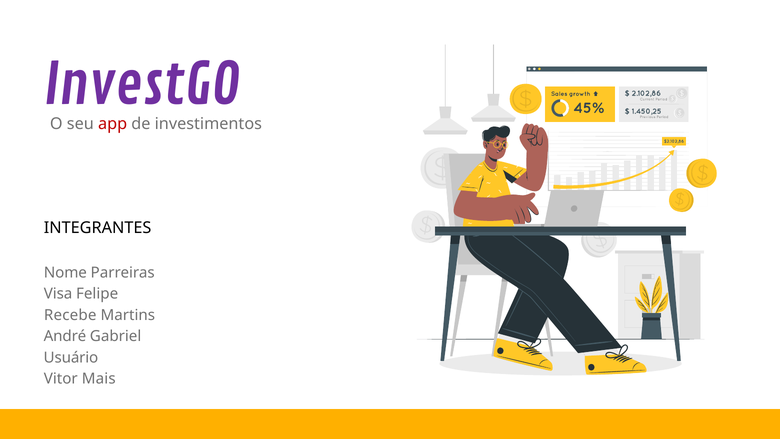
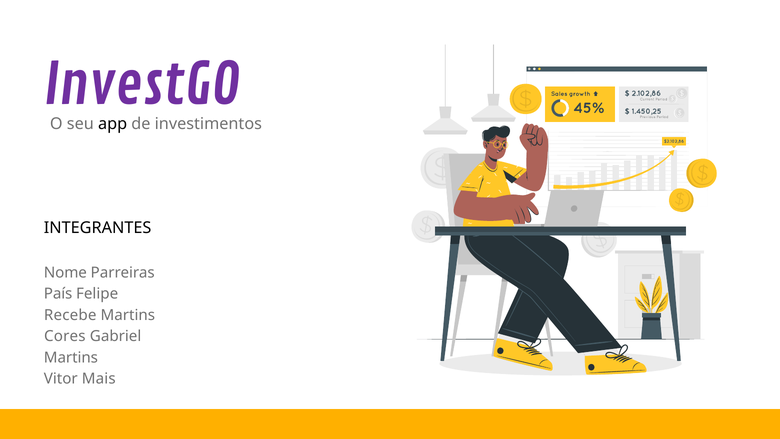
app colour: red -> black (113, 124)
Visa: Visa -> País (58, 294)
André: André -> Cores (65, 336)
Usuário: Usuário -> Martins (71, 357)
